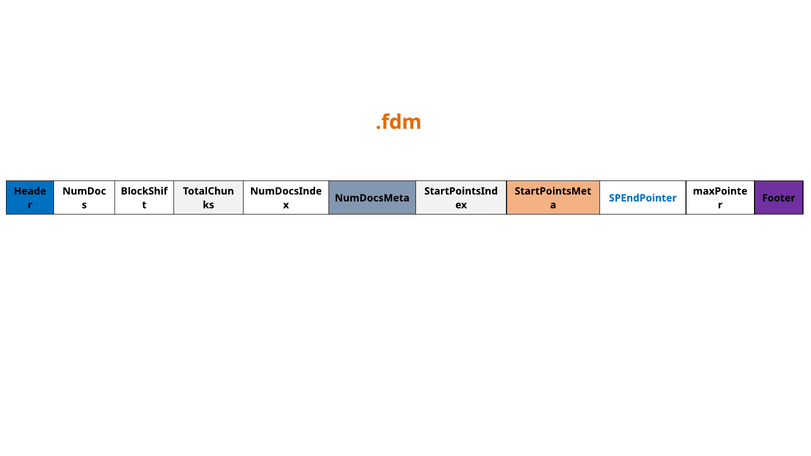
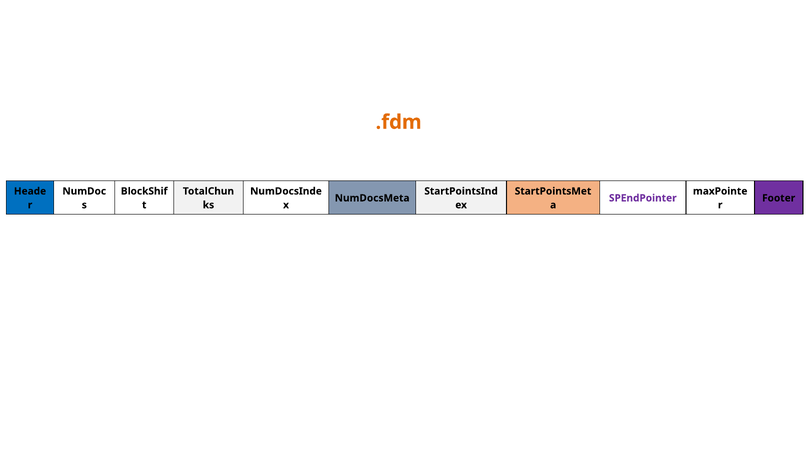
SPEndPointer colour: blue -> purple (643, 198)
